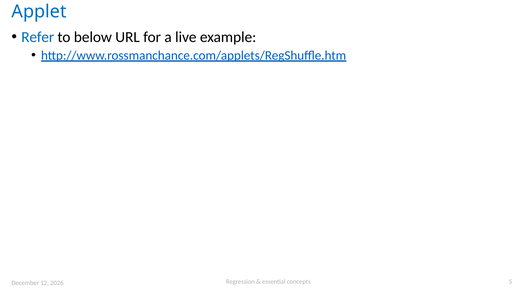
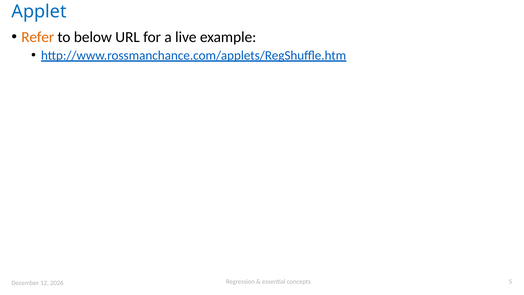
Refer colour: blue -> orange (38, 37)
